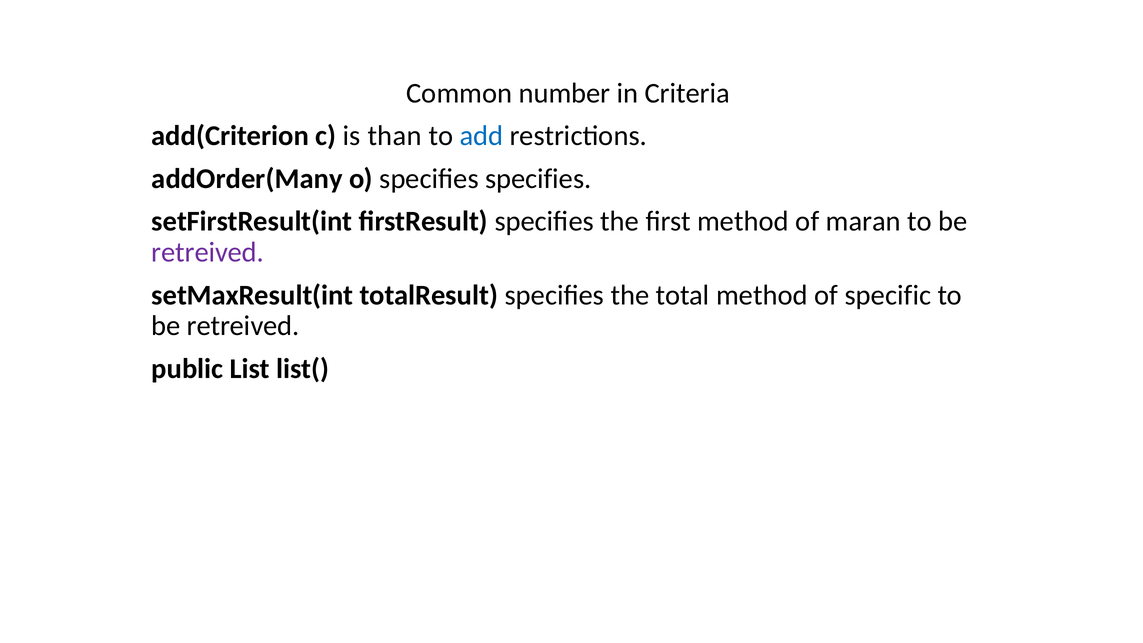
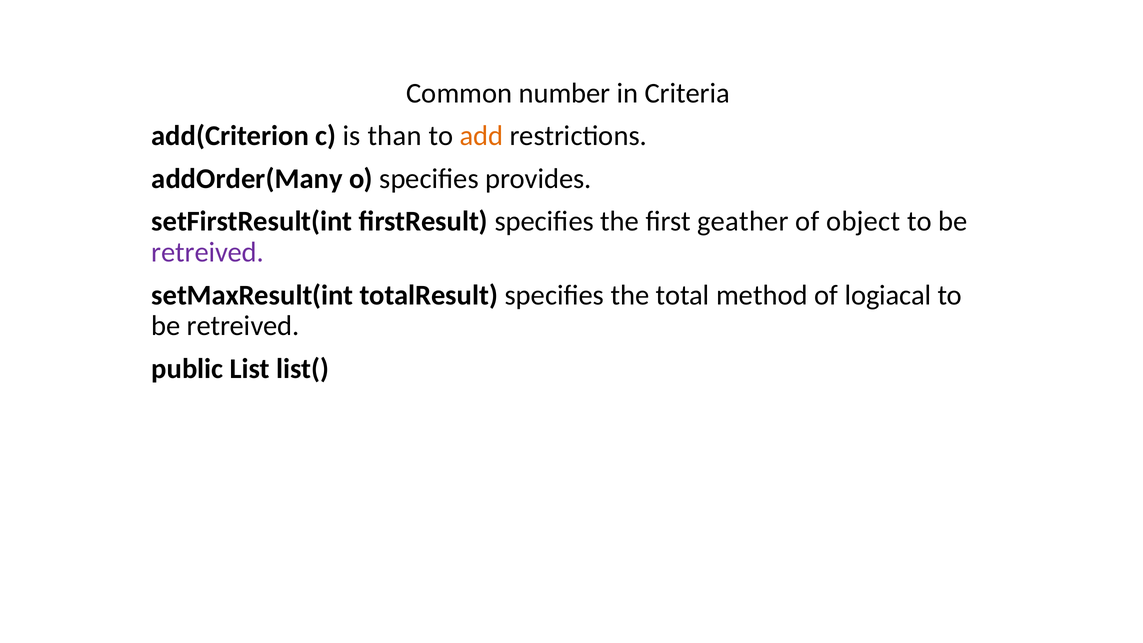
add colour: blue -> orange (482, 136)
specifies specifies: specifies -> provides (538, 179)
first method: method -> geather (743, 221)
maran: maran -> object (863, 221)
specific: specific -> logiacal (888, 295)
